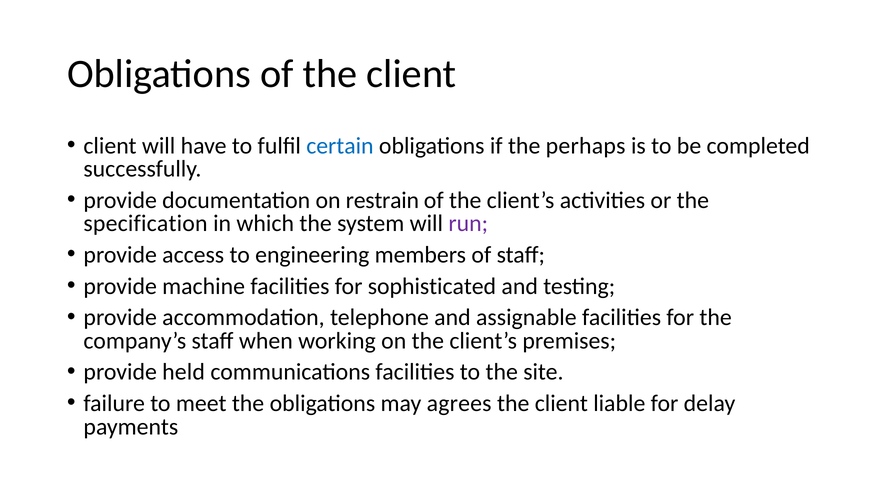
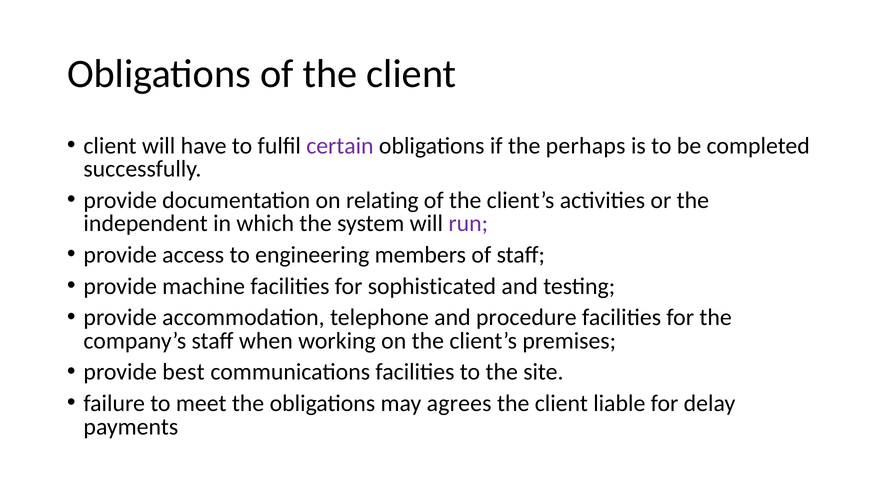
certain colour: blue -> purple (340, 146)
restrain: restrain -> relating (382, 200)
specification: specification -> independent (146, 223)
assignable: assignable -> procedure (526, 317)
held: held -> best (184, 372)
